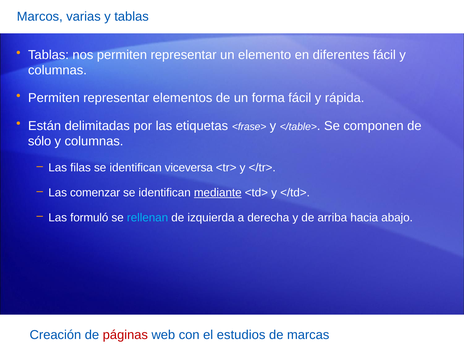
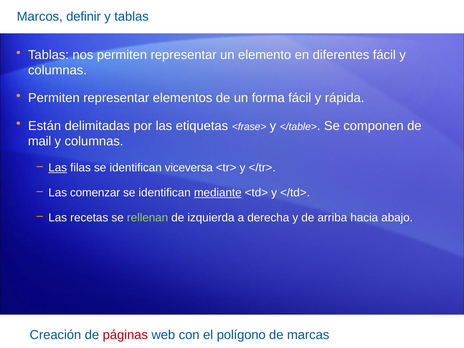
varias: varias -> definir (84, 17)
sólo: sólo -> mail (40, 141)
Las underline: none -> present (58, 168)
formuló: formuló -> recetas (89, 218)
rellenan colour: light blue -> light green (148, 218)
estudios: estudios -> polígono (241, 335)
